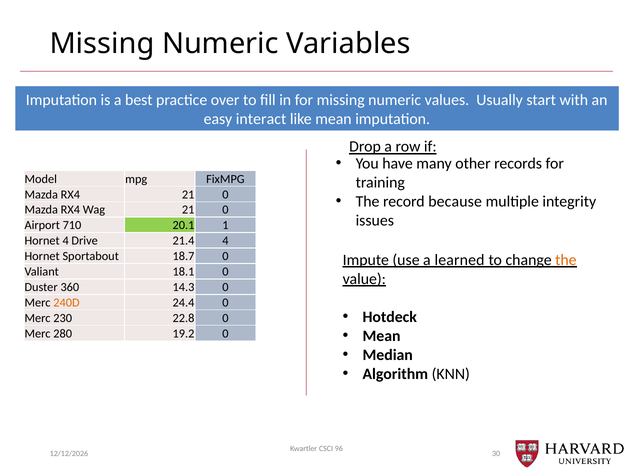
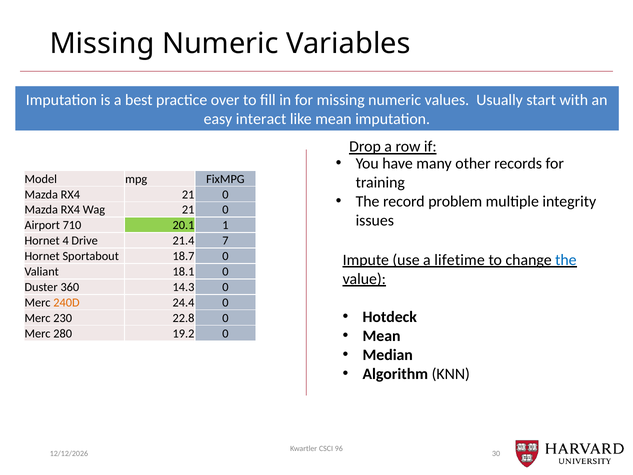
because: because -> problem (455, 201)
21.4 4: 4 -> 7 (225, 241)
learned: learned -> lifetime (460, 260)
the colour: orange -> blue (566, 260)
